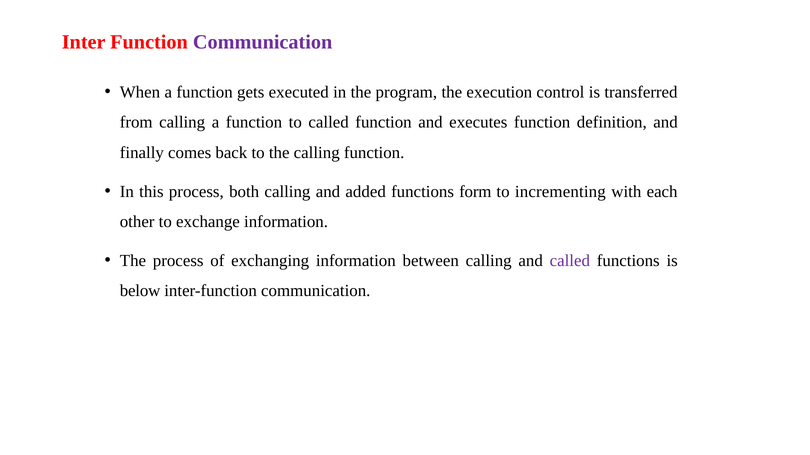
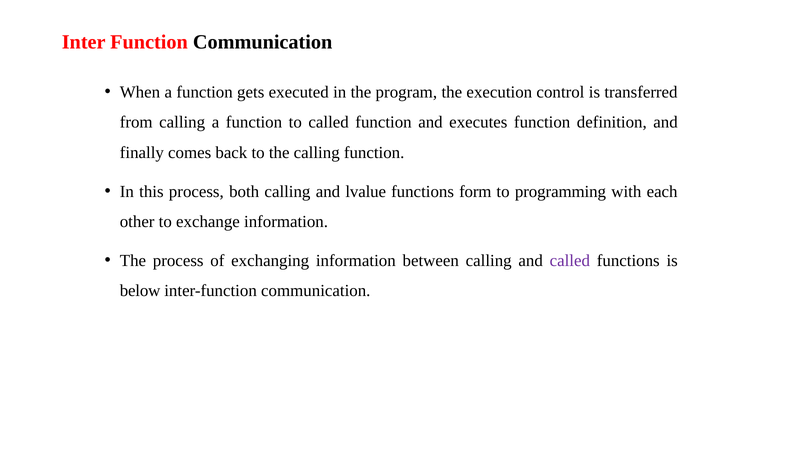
Communication colour: purple -> black (263, 42)
added: added -> lvalue (366, 192)
incrementing: incrementing -> programming (560, 192)
